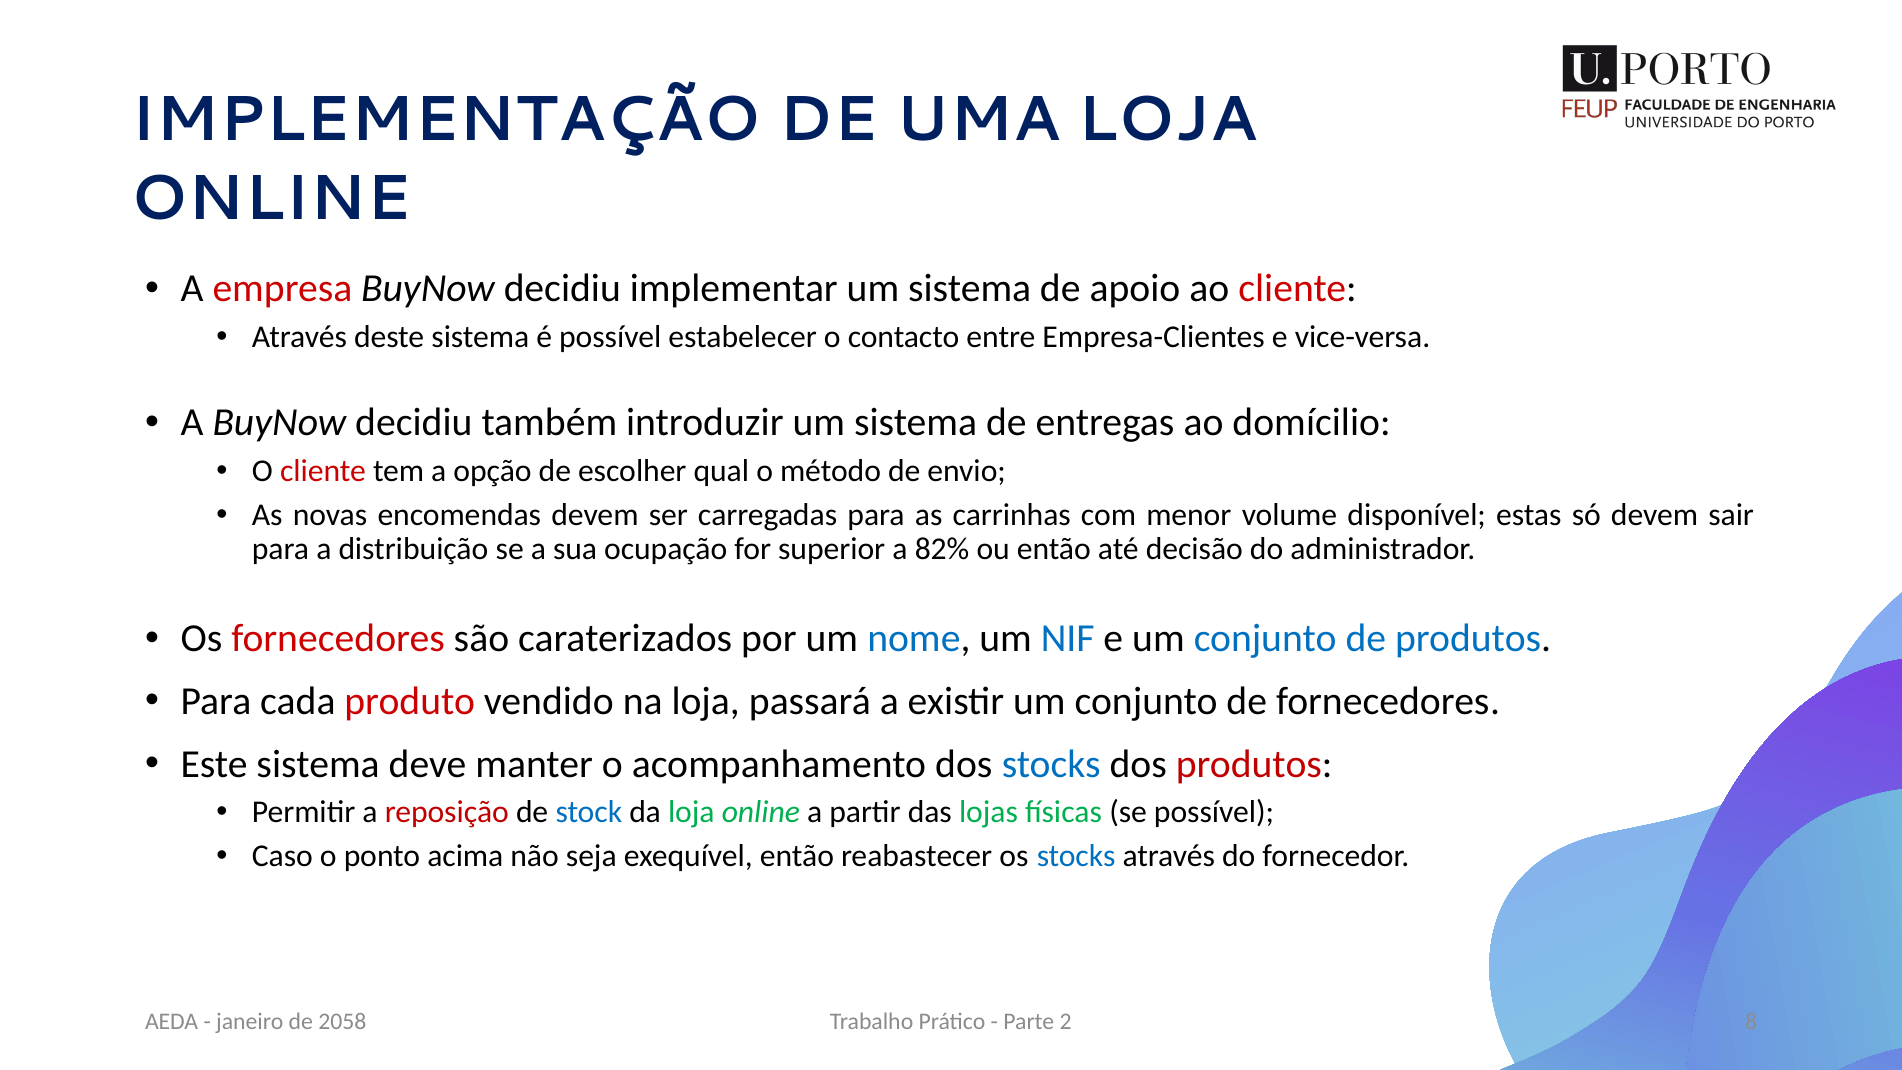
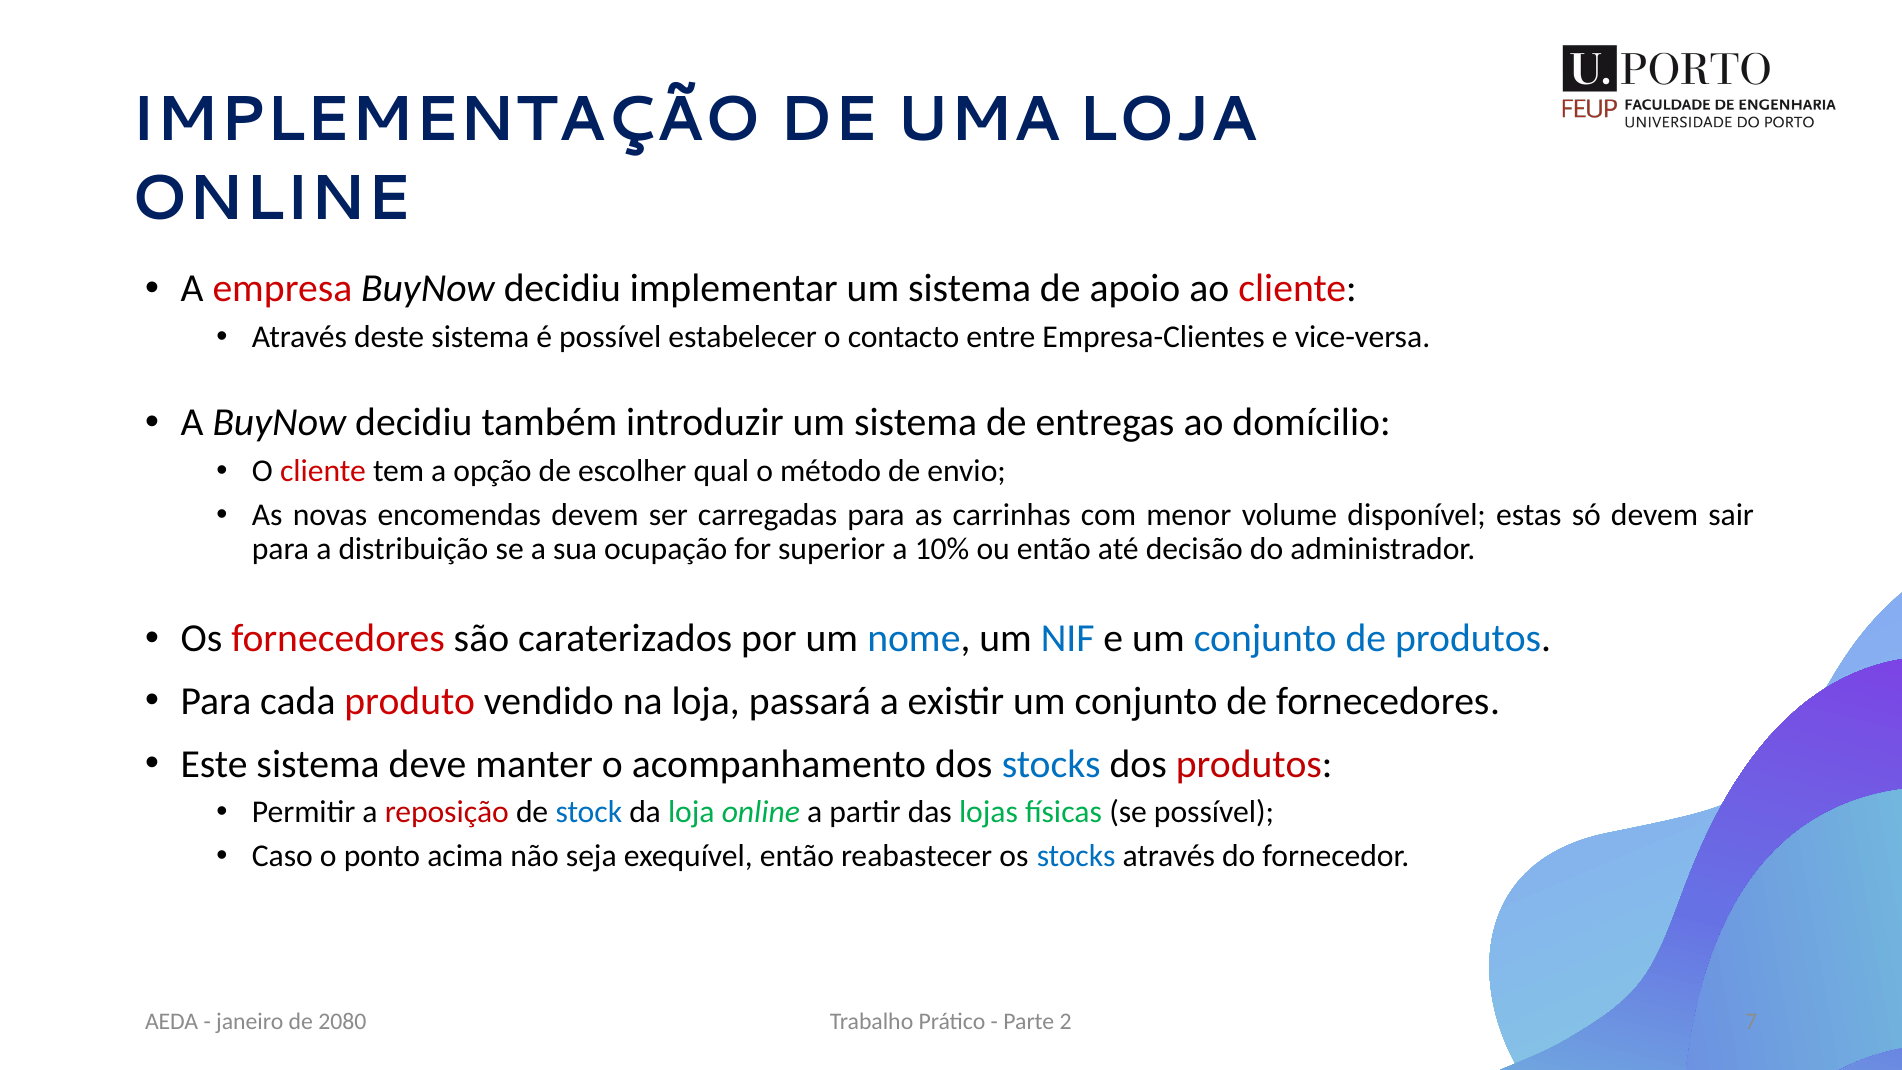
82%: 82% -> 10% (942, 549)
8: 8 -> 7 (1751, 1021)
2058: 2058 -> 2080 (342, 1022)
